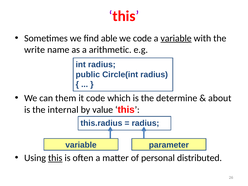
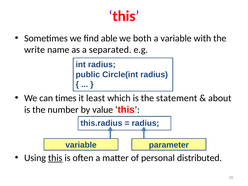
we code: code -> both (142, 38)
variable underline: present -> none (176, 38)
arithmetic: arithmetic -> separated (110, 50)
them: them -> times (66, 98)
it code: code -> least (96, 98)
determine: determine -> statement (177, 98)
internal: internal -> number (63, 110)
